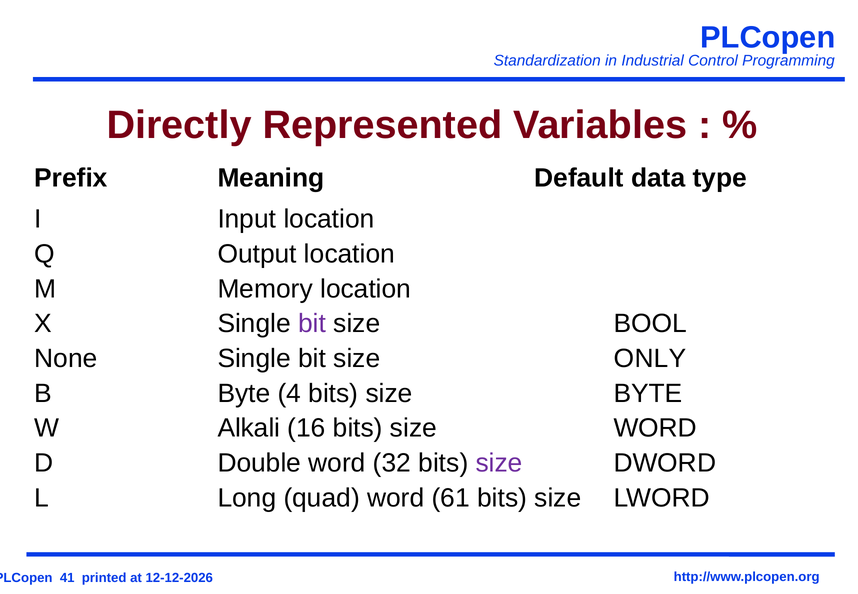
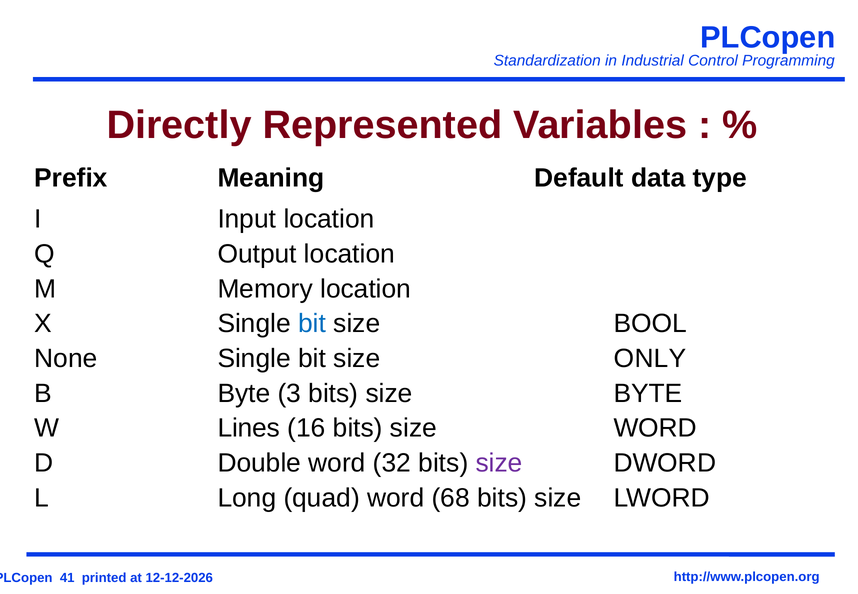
bit colour: purple -> blue (312, 324)
4: 4 -> 3 (289, 393)
Alkali: Alkali -> Lines (249, 428)
61: 61 -> 68 (451, 498)
